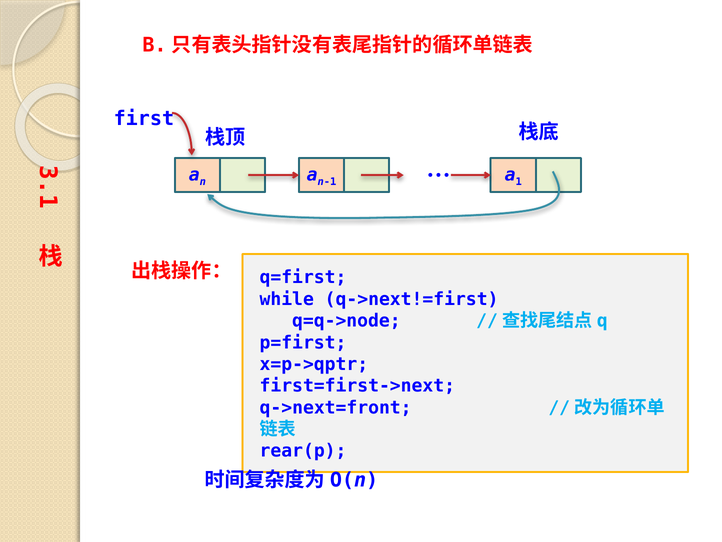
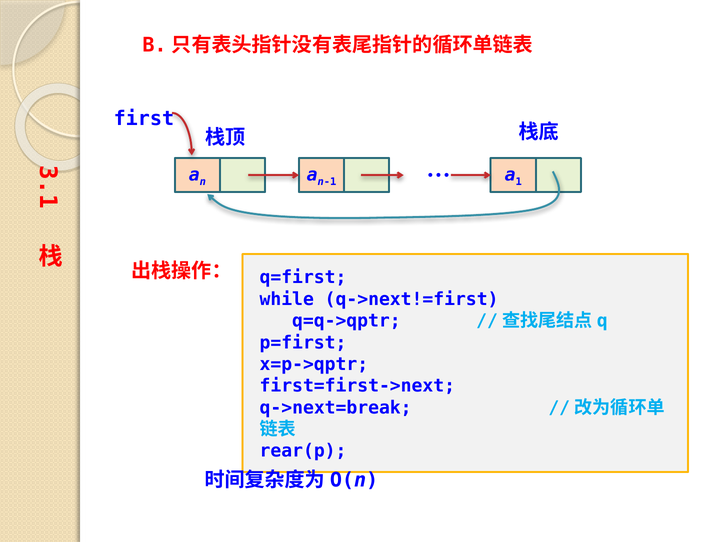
q=q->node: q=q->node -> q=q->qptr (346, 321)
q->next=front: q->next=front -> q->next=break (336, 407)
